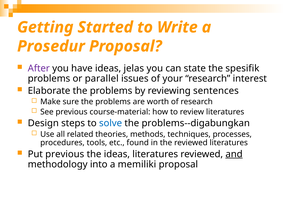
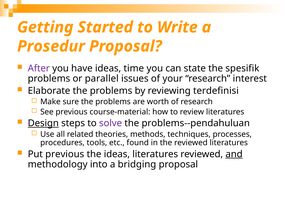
jelas: jelas -> time (134, 68)
sentences: sentences -> terdefinisi (216, 91)
Design underline: none -> present (43, 123)
solve colour: blue -> purple (111, 123)
problems--digabungkan: problems--digabungkan -> problems--pendahuluan (196, 123)
memiliki: memiliki -> bridging (137, 164)
